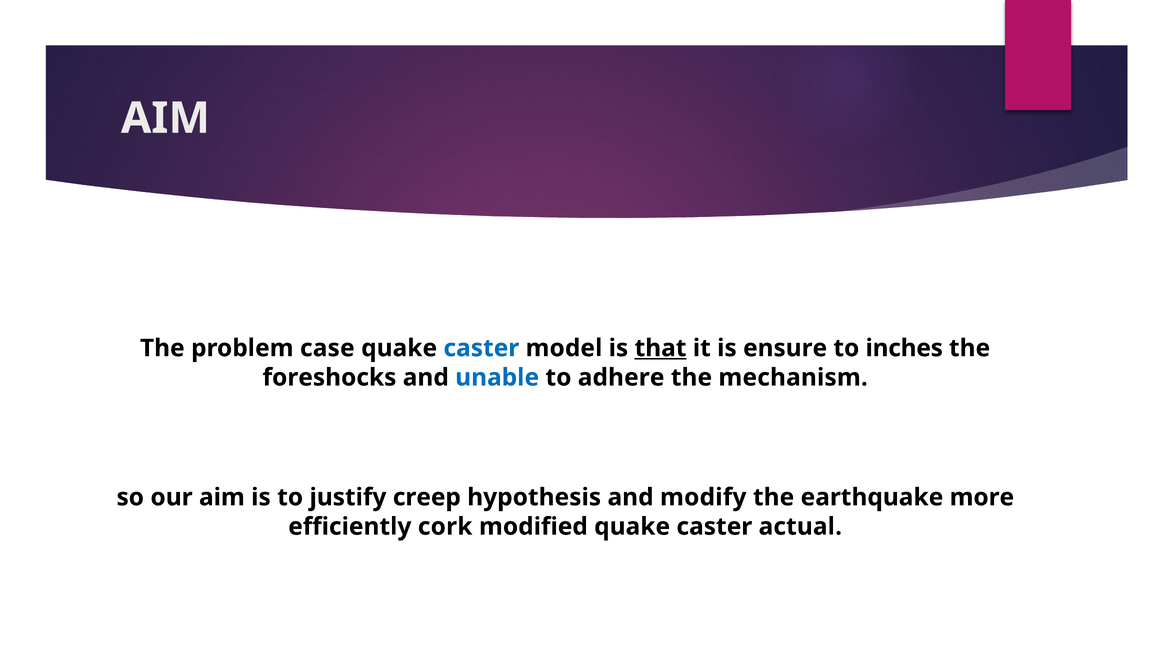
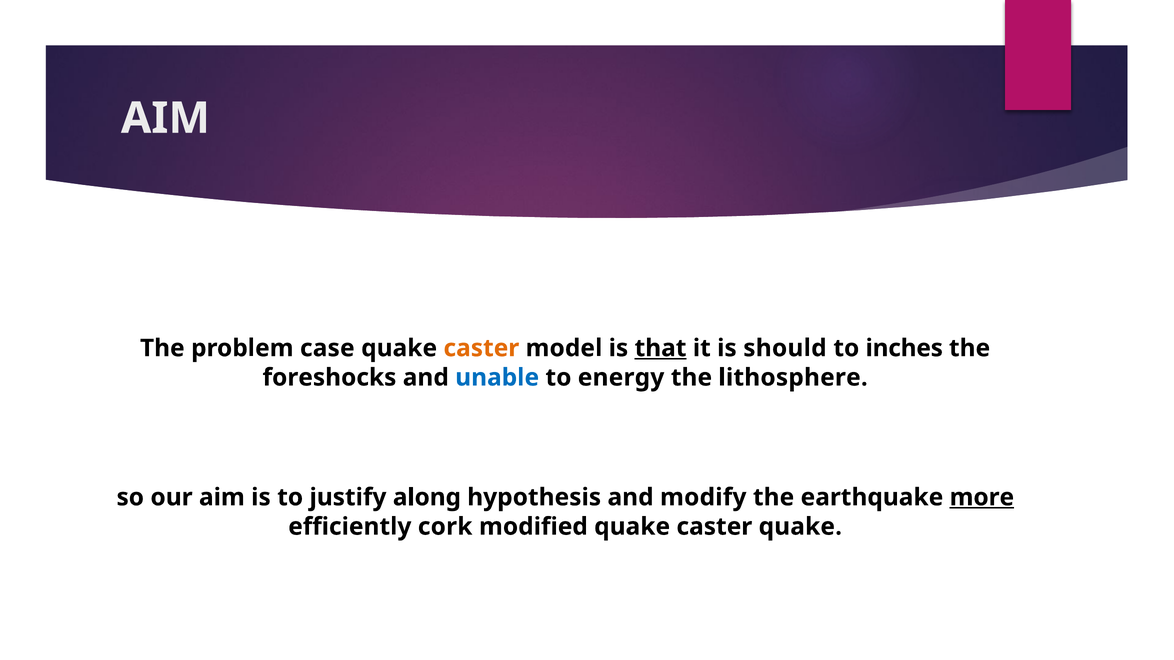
caster colour: blue -> orange (481, 348)
ensure: ensure -> should (785, 348)
adhere: adhere -> energy (621, 378)
mechanism: mechanism -> lithosphere (793, 378)
creep: creep -> along (427, 498)
more underline: none -> present (982, 498)
caster actual: actual -> quake (800, 527)
